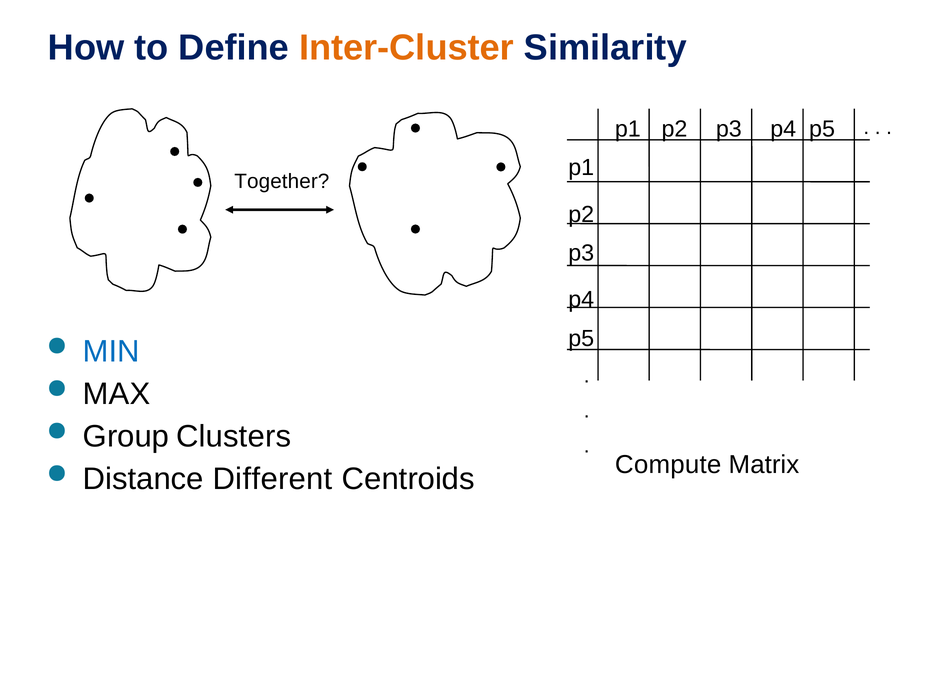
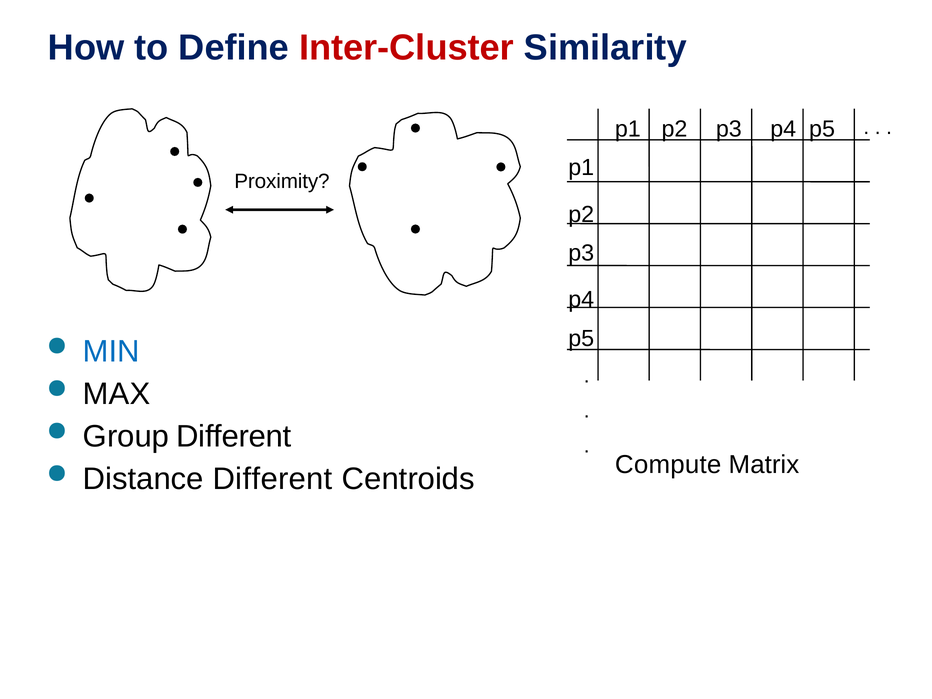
Inter-Cluster colour: orange -> red (406, 48)
Together: Together -> Proximity (282, 182)
Group Clusters: Clusters -> Different (234, 436)
